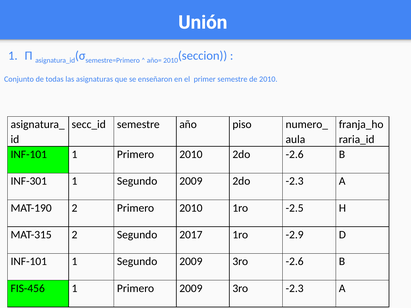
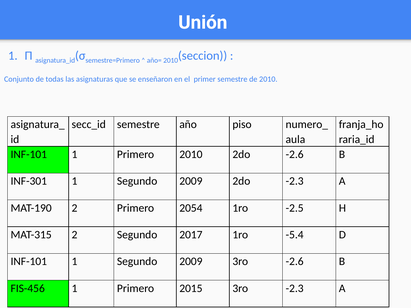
2 Primero 2010: 2010 -> 2054 (191, 208)
-2.9: -2.9 -> -5.4 (295, 235)
Primero 2009: 2009 -> 2015 (191, 289)
